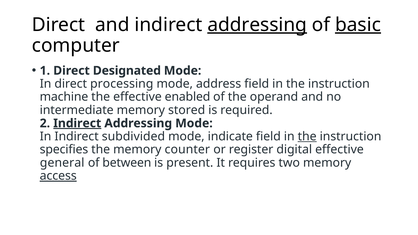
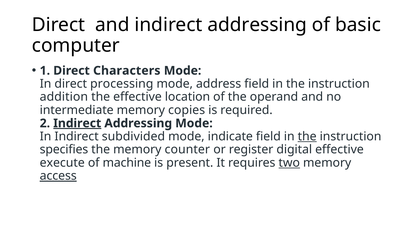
addressing underline: present -> none (257, 25)
basic underline: present -> none (358, 25)
Designated: Designated -> Characters (127, 71)
machine: machine -> addition (64, 97)
enabled: enabled -> location (187, 97)
stored: stored -> copies (187, 110)
general: general -> execute (62, 163)
between: between -> machine (127, 163)
two underline: none -> present (289, 163)
